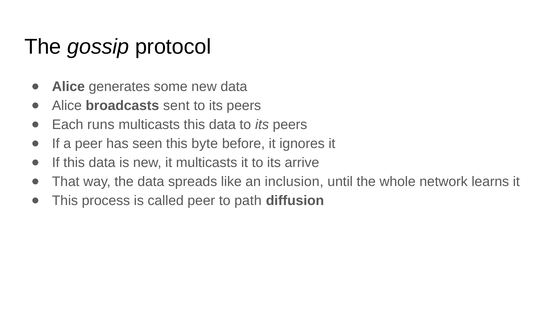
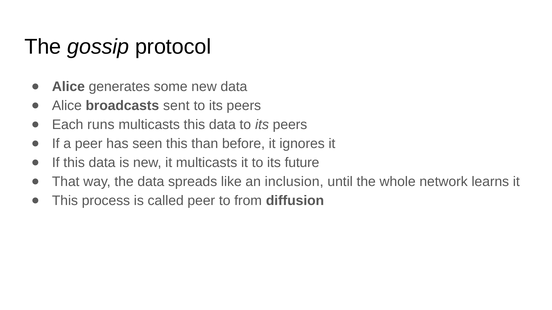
byte: byte -> than (205, 144)
arrive: arrive -> future (302, 163)
path: path -> from (248, 201)
